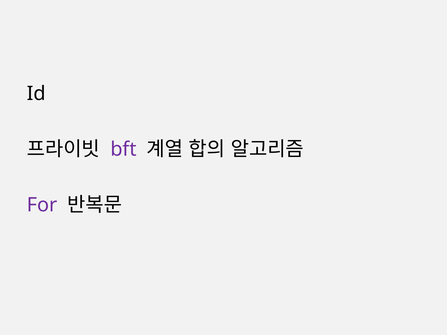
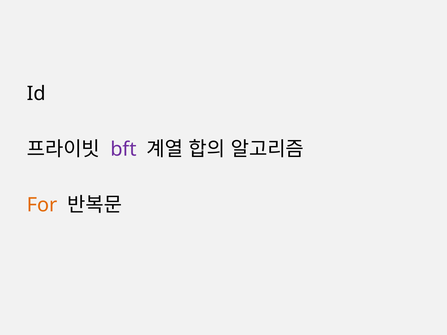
For colour: purple -> orange (42, 205)
